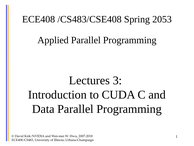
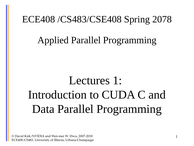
2053: 2053 -> 2078 (162, 19)
Lectures 3: 3 -> 1 (117, 80)
